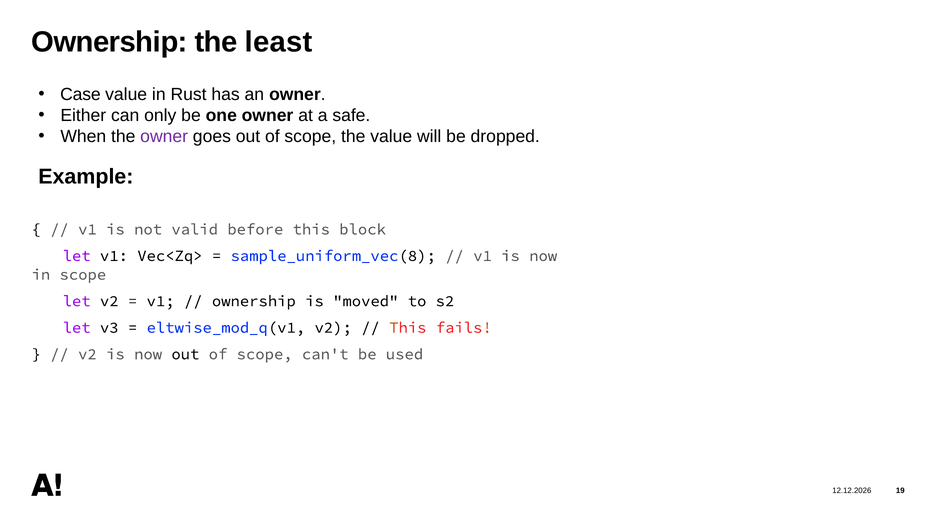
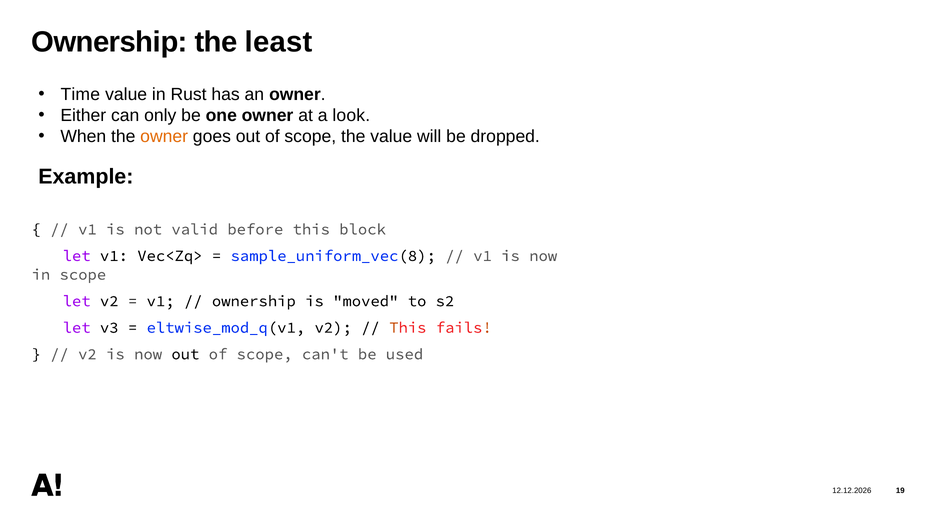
Case: Case -> Time (80, 94)
safe: safe -> look (351, 115)
owner colour: purple -> orange (164, 136)
